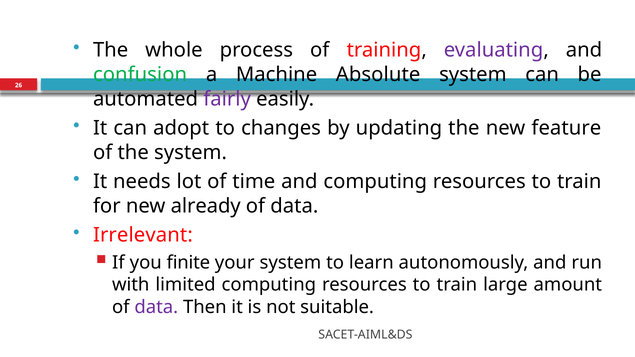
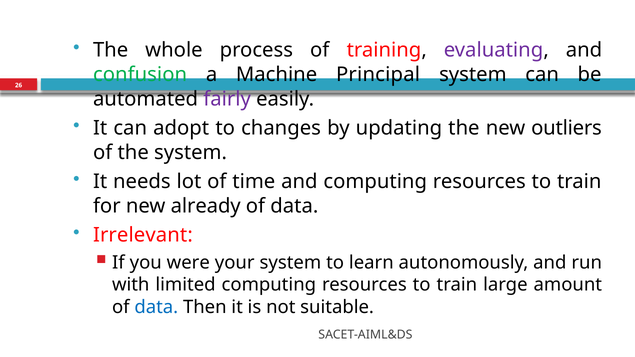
Absolute: Absolute -> Principal (378, 75)
feature: feature -> outliers (566, 128)
finite: finite -> were (188, 263)
data colour: purple -> blue (156, 307)
